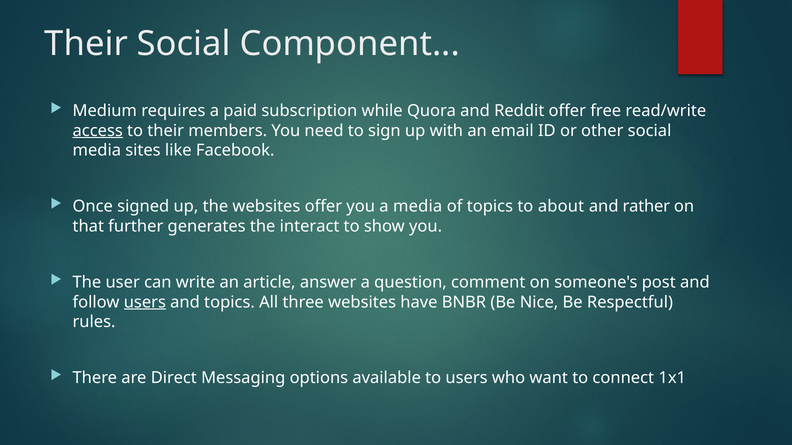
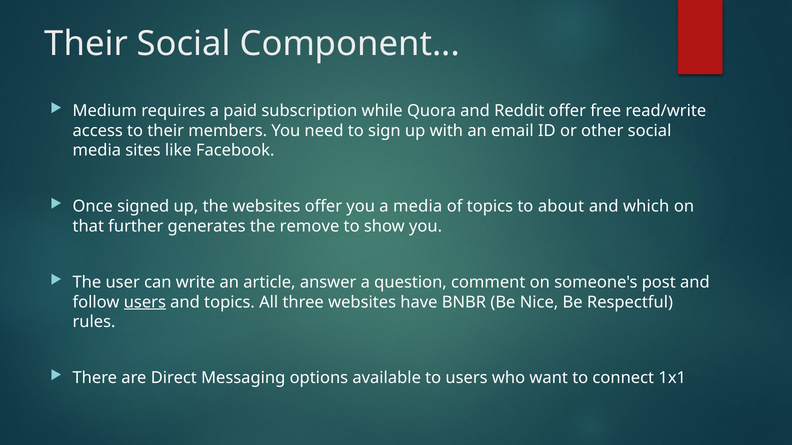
access underline: present -> none (98, 131)
rather: rather -> which (646, 207)
interact: interact -> remove (310, 227)
